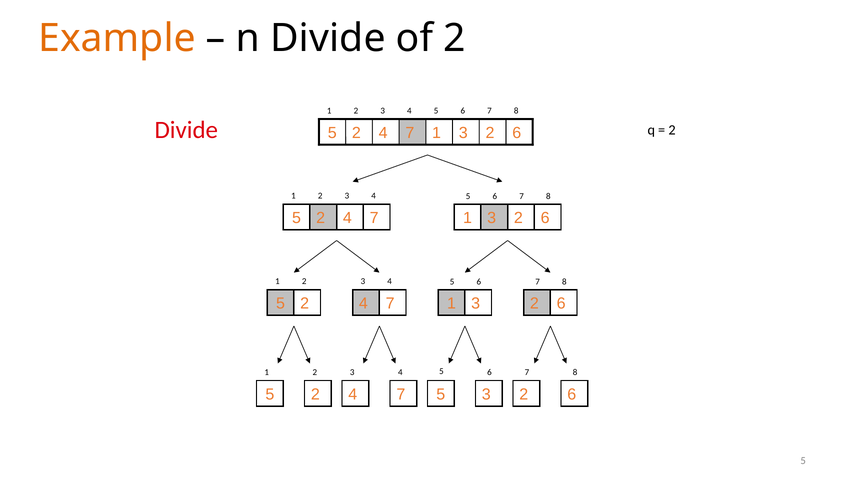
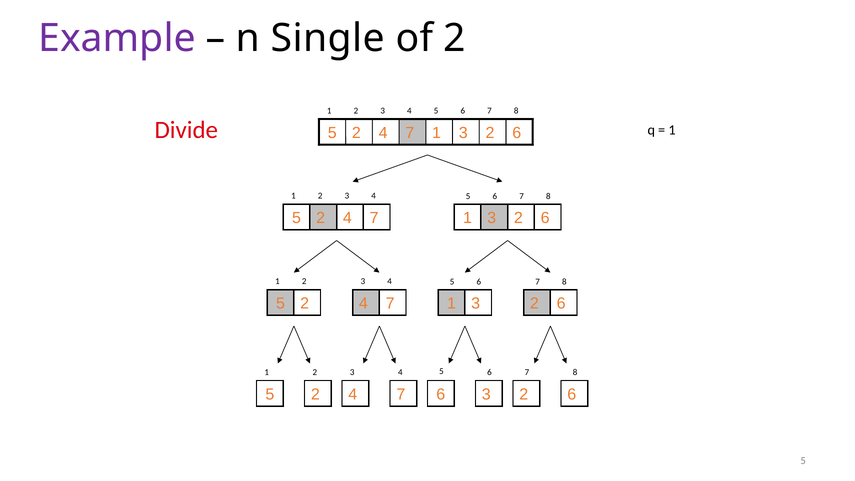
Example colour: orange -> purple (117, 39)
n Divide: Divide -> Single (328, 39)
2: 2 -> 1 (672, 130)
7 5: 5 -> 6 (441, 394)
